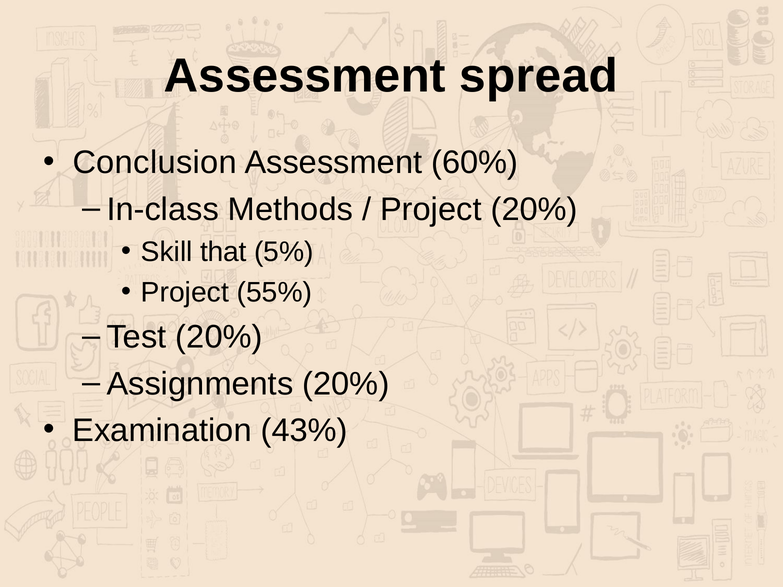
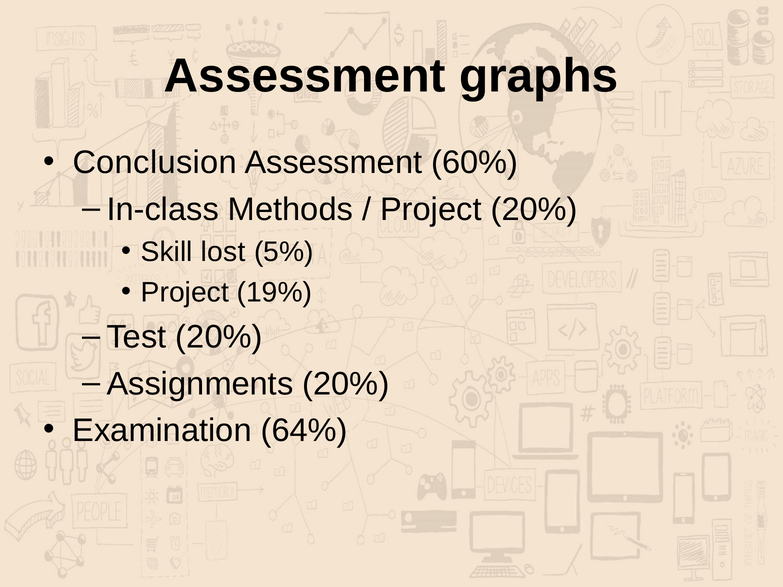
spread: spread -> graphs (539, 76)
that: that -> lost (223, 252)
55%: 55% -> 19% (274, 293)
43%: 43% -> 64% (304, 431)
